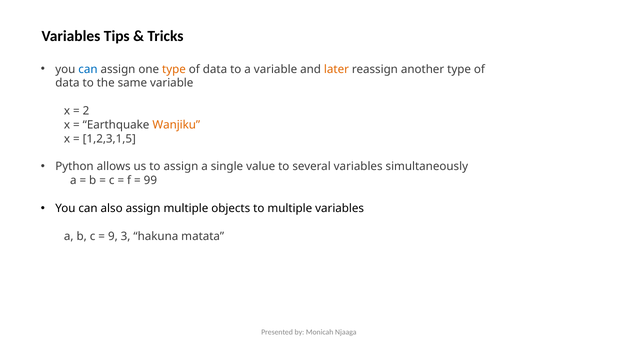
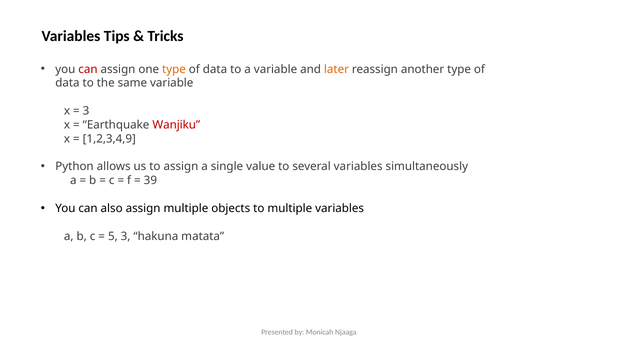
can colour: blue -> red (88, 69)
2: 2 -> 3 (86, 111)
Wanjiku colour: orange -> red (176, 125)
1,2,3,1,5: 1,2,3,1,5 -> 1,2,3,4,9 (109, 139)
99: 99 -> 39 (150, 180)
9: 9 -> 5 (113, 236)
